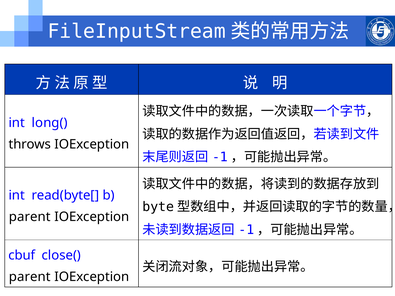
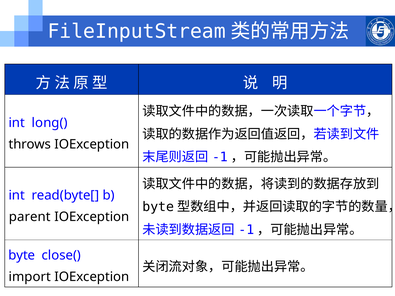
cbuf: cbuf -> byte (22, 255)
parent: parent -> import (30, 277)
